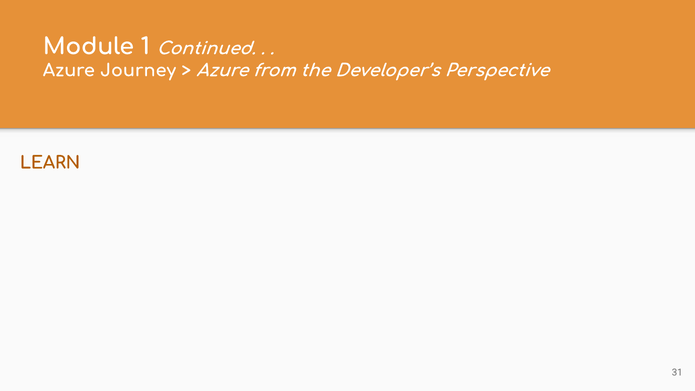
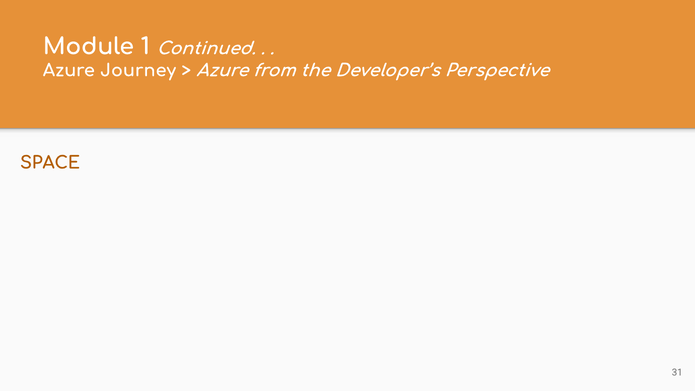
LEARN: LEARN -> SPACE (50, 163)
